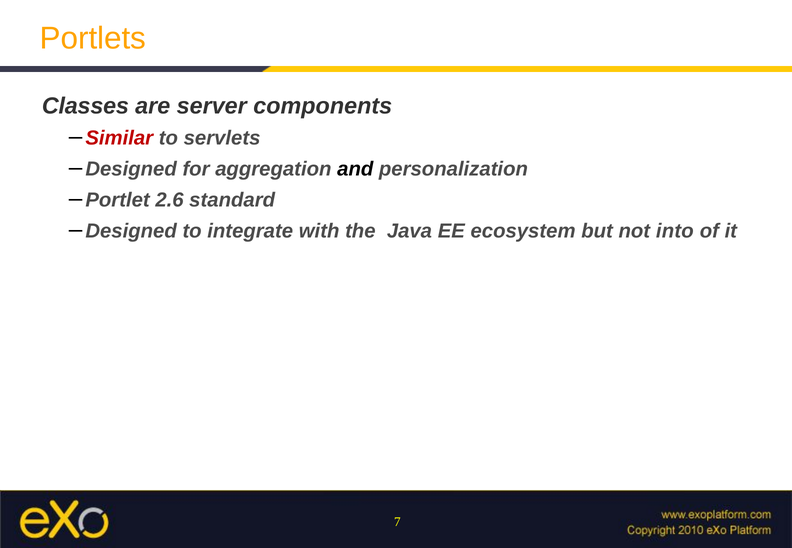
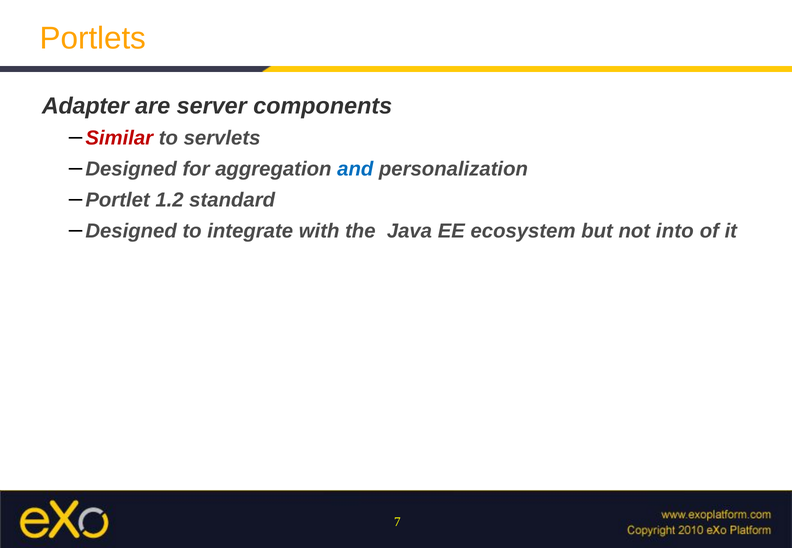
Classes: Classes -> Adapter (85, 106)
and colour: black -> blue (355, 169)
2.6: 2.6 -> 1.2 (170, 200)
